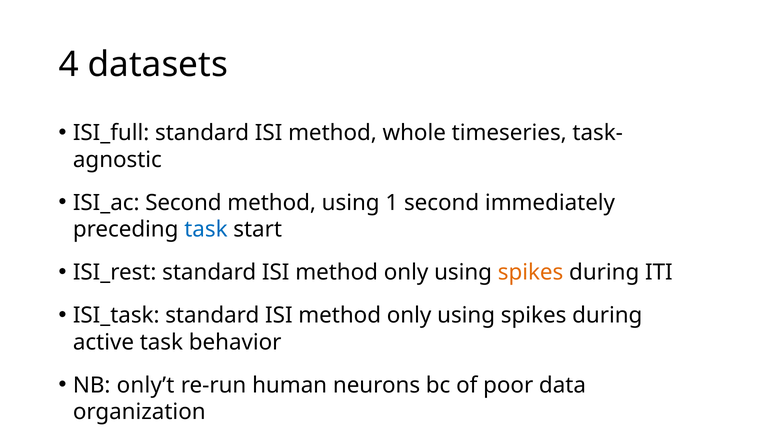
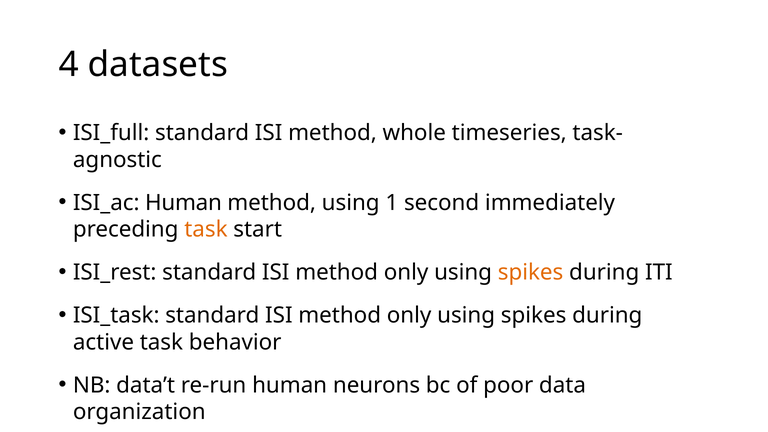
ISI_ac Second: Second -> Human (183, 203)
task colour: blue -> orange (206, 230)
only’t: only’t -> data’t (146, 385)
